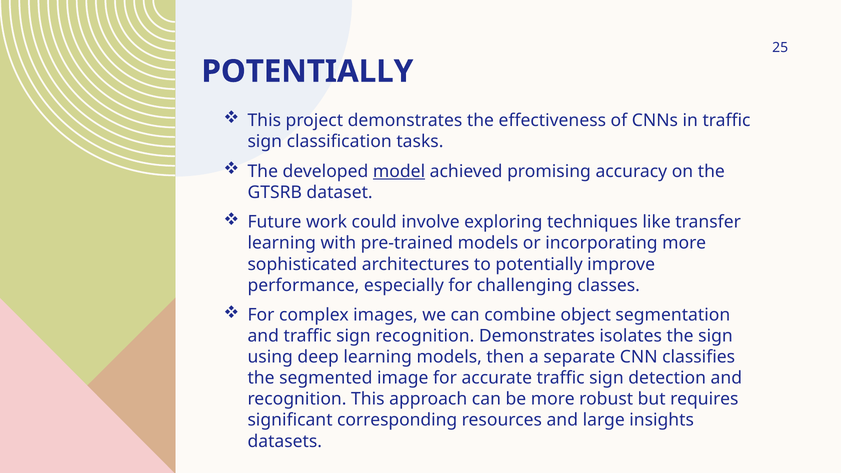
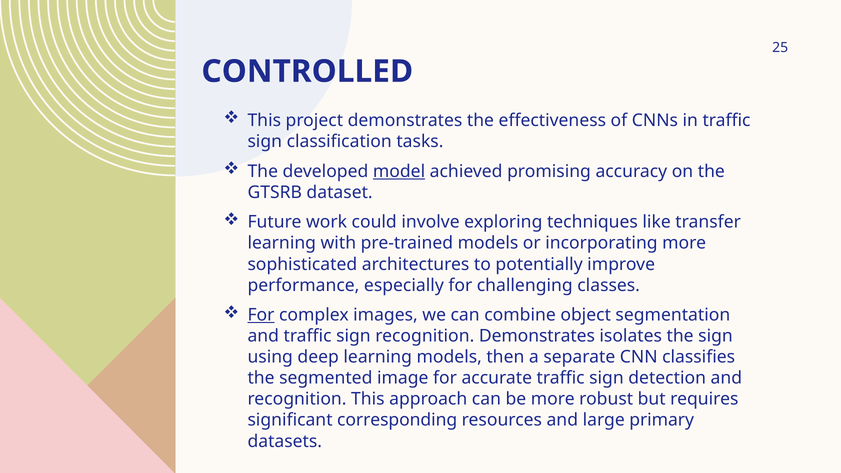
POTENTIALLY: POTENTIALLY -> CONTROLLED (307, 71)
For underline: none -> present (261, 315)
insights: insights -> primary (662, 420)
